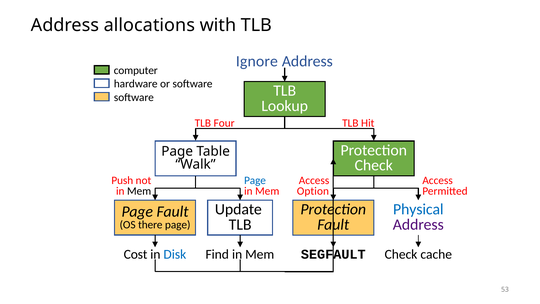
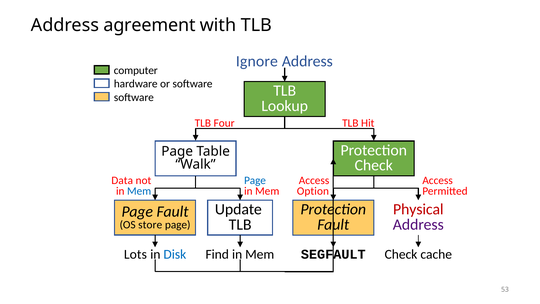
allocations: allocations -> agreement (150, 25)
Push: Push -> Data (122, 180)
Mem colour: black -> blue (139, 191)
Physical colour: blue -> red (418, 209)
there: there -> store (150, 225)
Cost: Cost -> Lots (135, 254)
